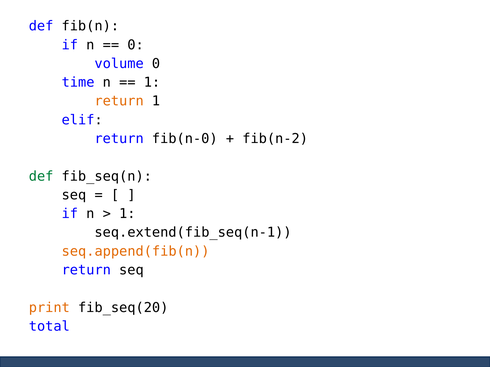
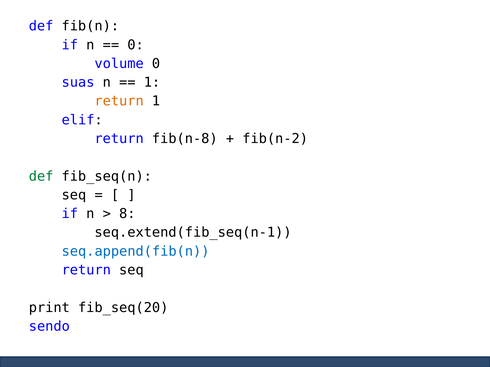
time: time -> suas (78, 82)
fib(n-0: fib(n-0 -> fib(n-8 (185, 139)
1: 1 -> 8 (127, 214)
seq.append(fib(n colour: orange -> blue (136, 252)
print colour: orange -> black (49, 308)
total: total -> sendo (49, 327)
